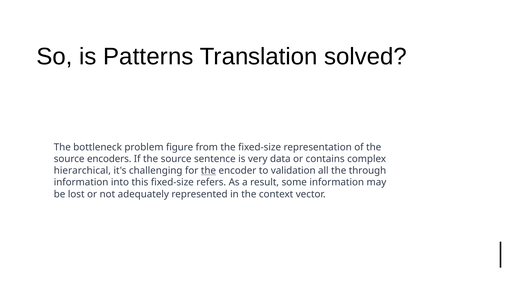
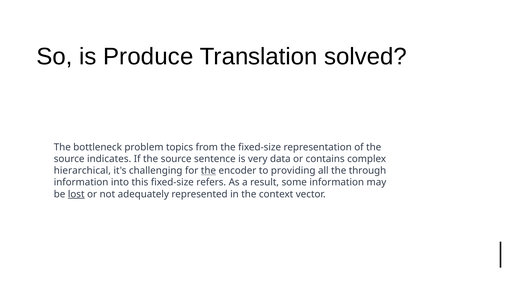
Patterns: Patterns -> Produce (148, 57)
figure: figure -> topics (180, 147)
encoders: encoders -> indicates (109, 159)
validation: validation -> providing (293, 171)
lost underline: none -> present (76, 194)
